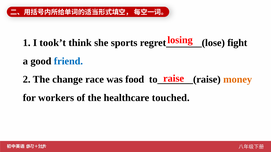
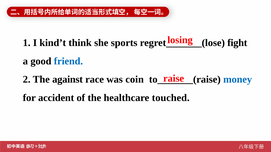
took’t: took’t -> kind’t (53, 43)
change: change -> against (68, 80)
food: food -> coin (135, 80)
money colour: orange -> blue (238, 80)
workers: workers -> accident (56, 98)
